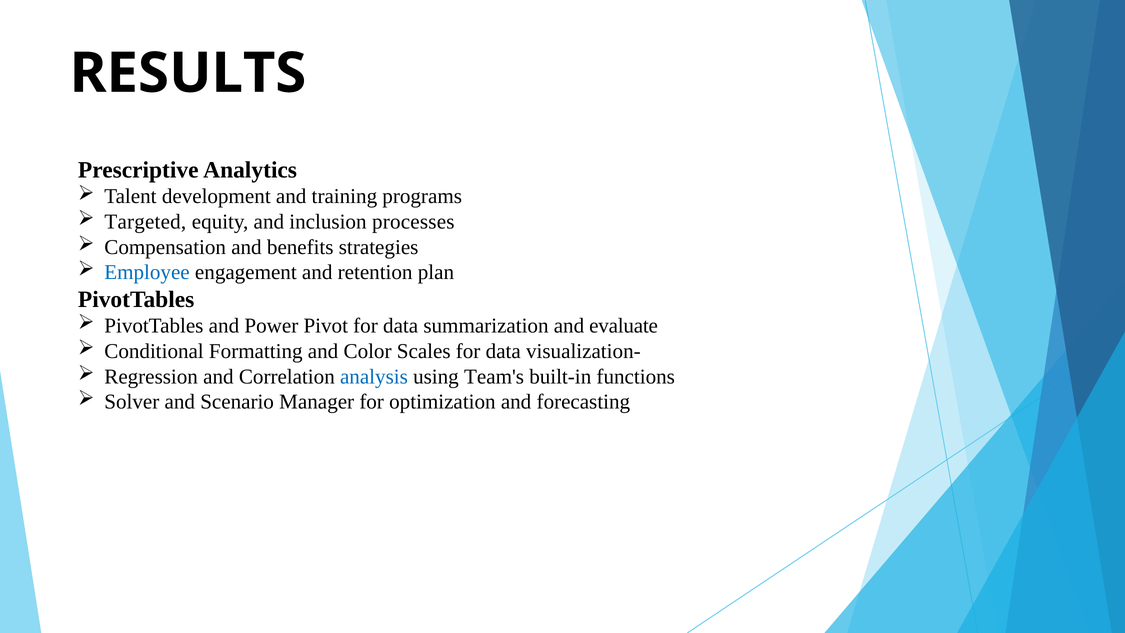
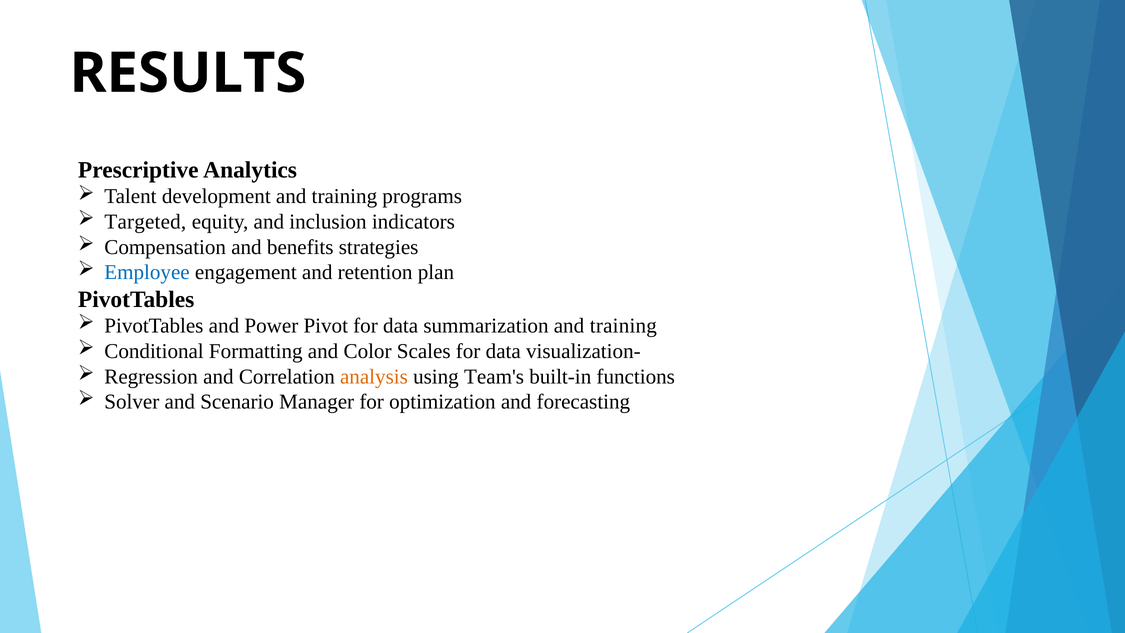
processes: processes -> indicators (413, 222)
summarization and evaluate: evaluate -> training (623, 326)
analysis colour: blue -> orange (374, 376)
